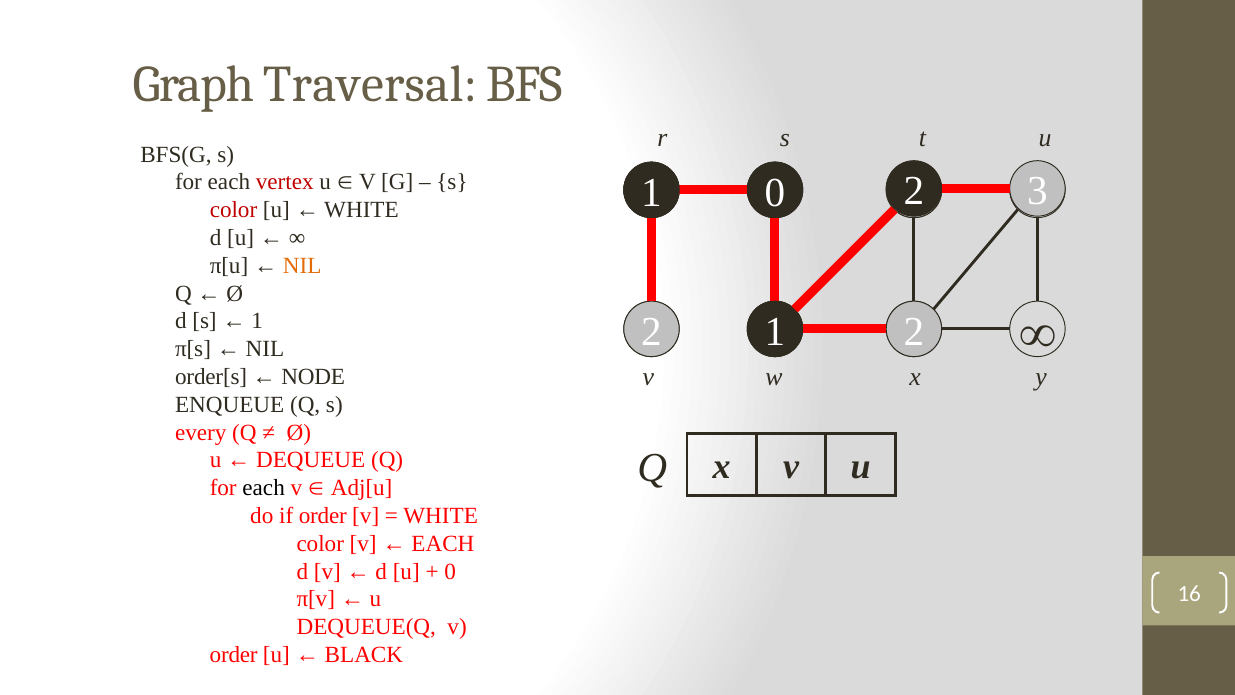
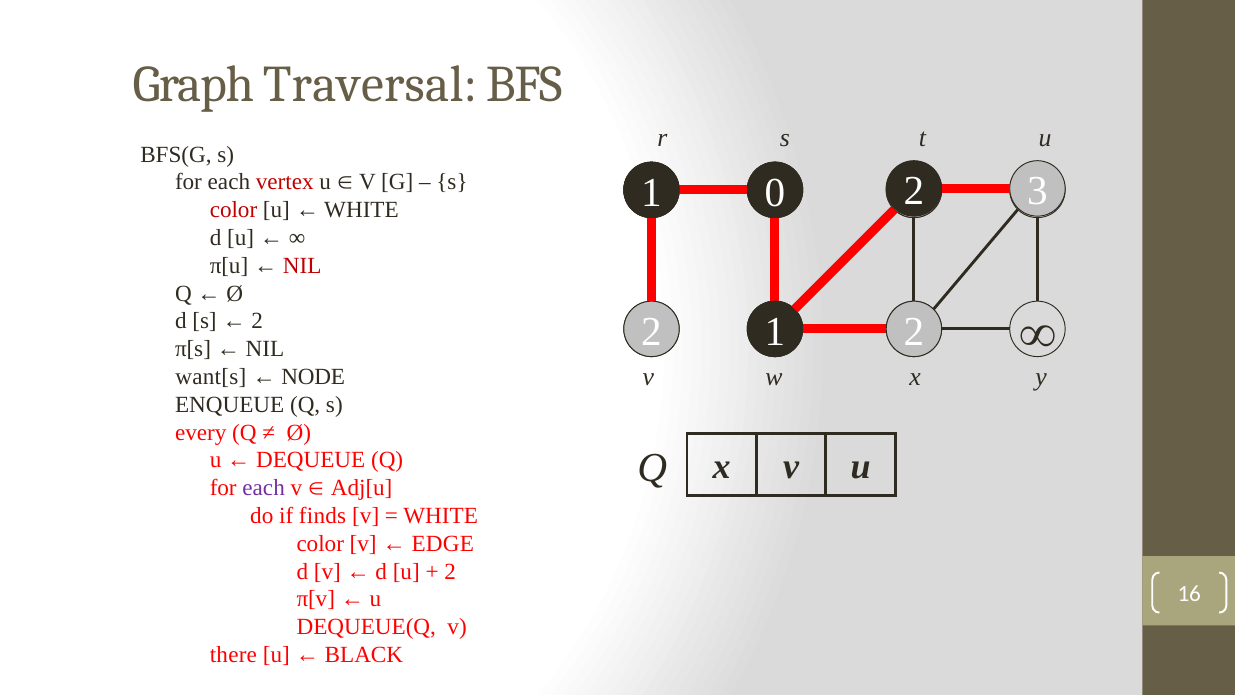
NIL colour: orange -> red (302, 265)
1: 1 -> 2 (257, 321)
order[s: order[s -> want[s (211, 377)
each colour: black -> purple (264, 488)
if order: order -> finds (323, 516)
EACH: EACH -> EDGE (443, 543)
0: 0 -> 2 (450, 571)
order: order -> there (233, 655)
